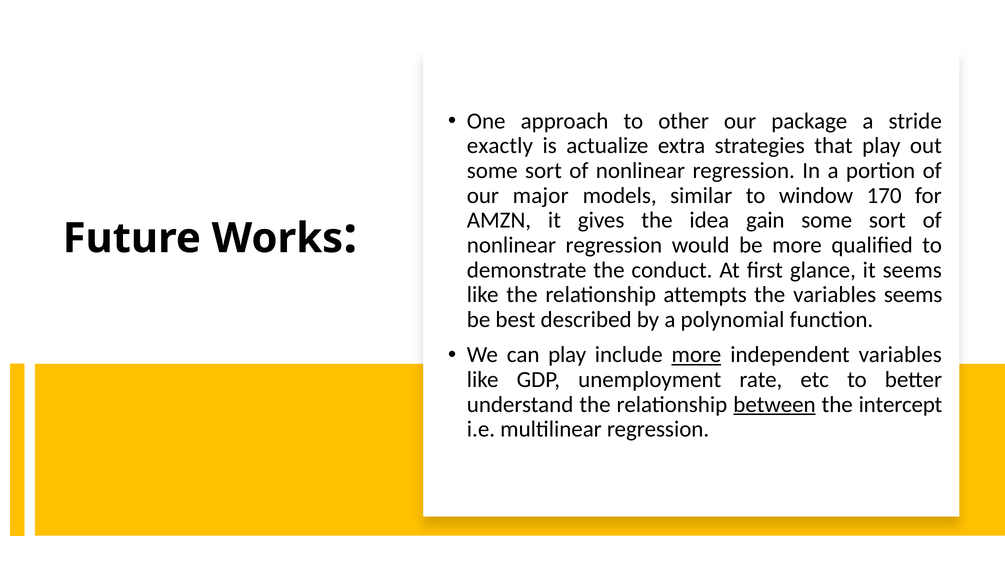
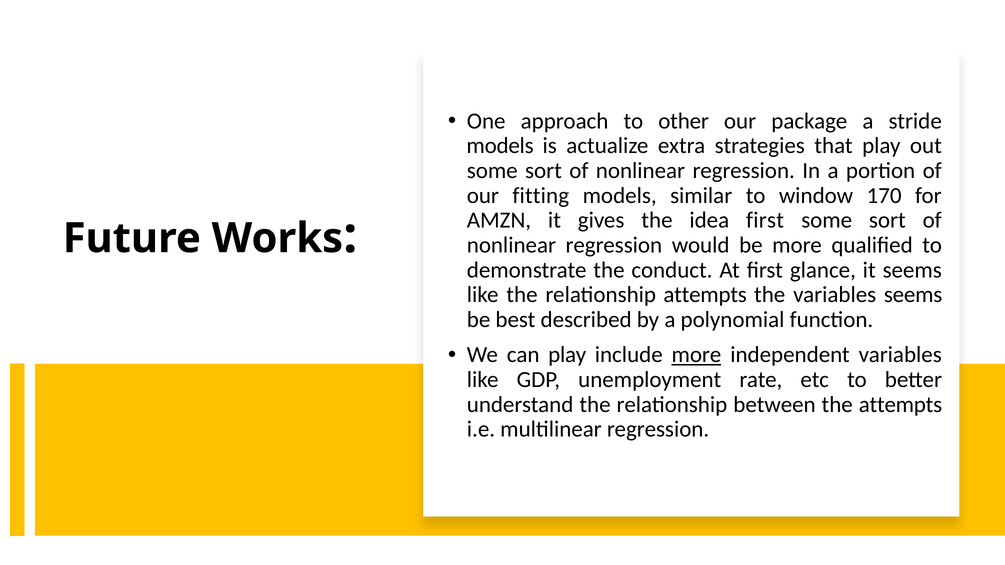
exactly: exactly -> models (500, 146)
major: major -> fitting (541, 196)
idea gain: gain -> first (765, 220)
between underline: present -> none (775, 405)
the intercept: intercept -> attempts (900, 405)
